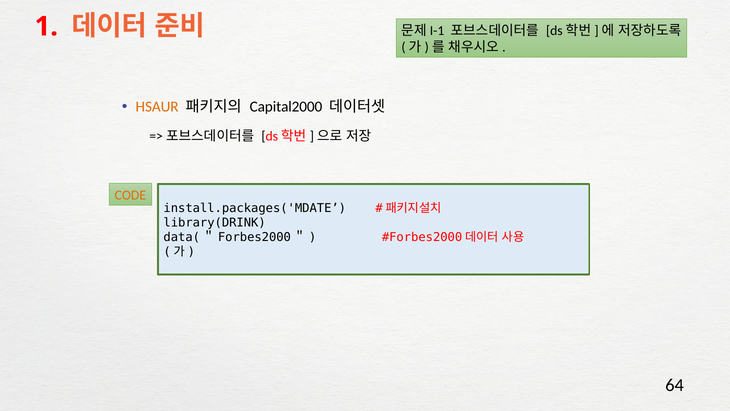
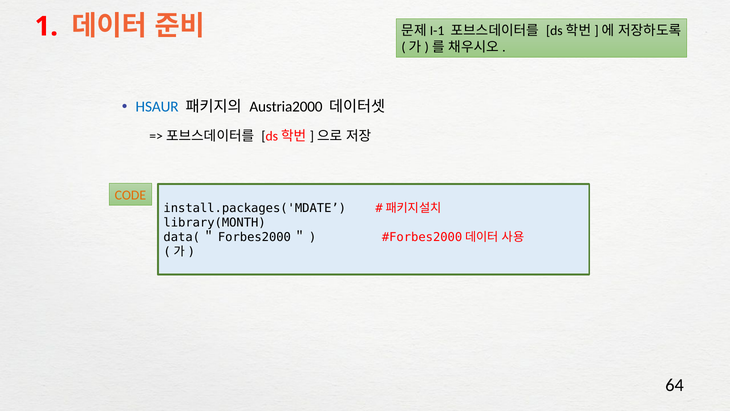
HSAUR colour: orange -> blue (157, 107)
Capital2000: Capital2000 -> Austria2000 (286, 107)
library(DRINK: library(DRINK -> library(MONTH (215, 223)
